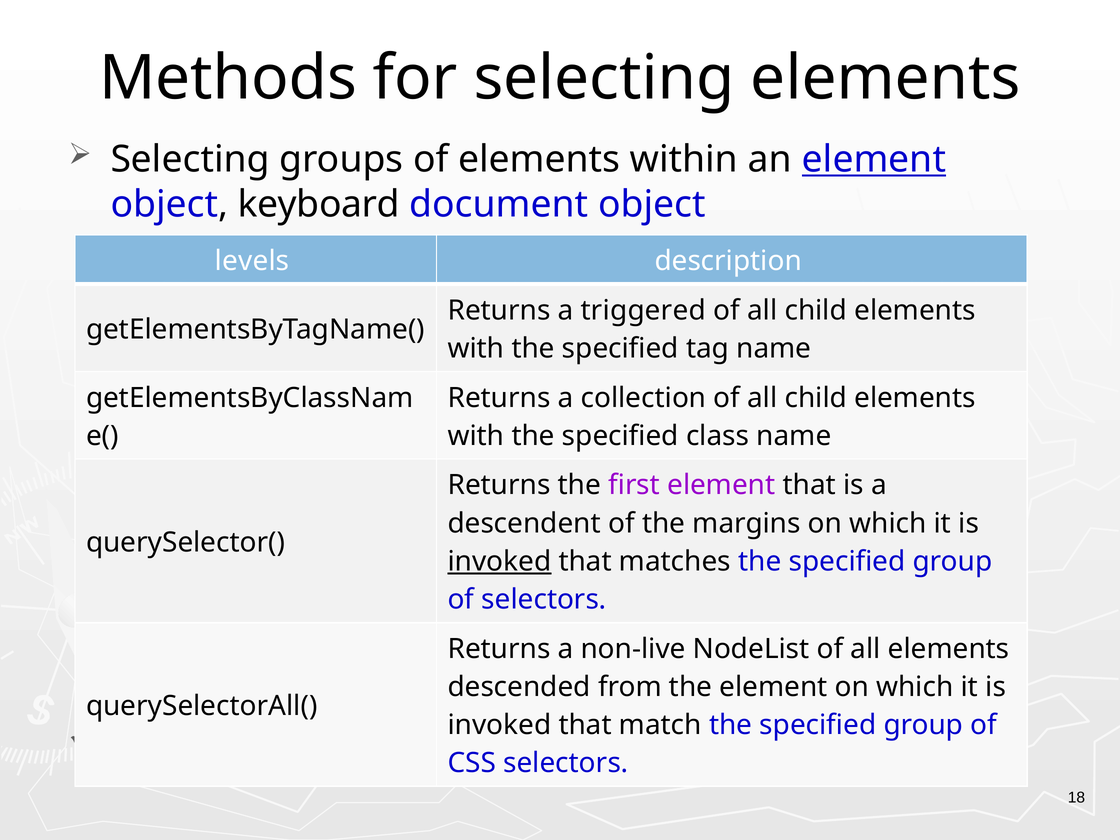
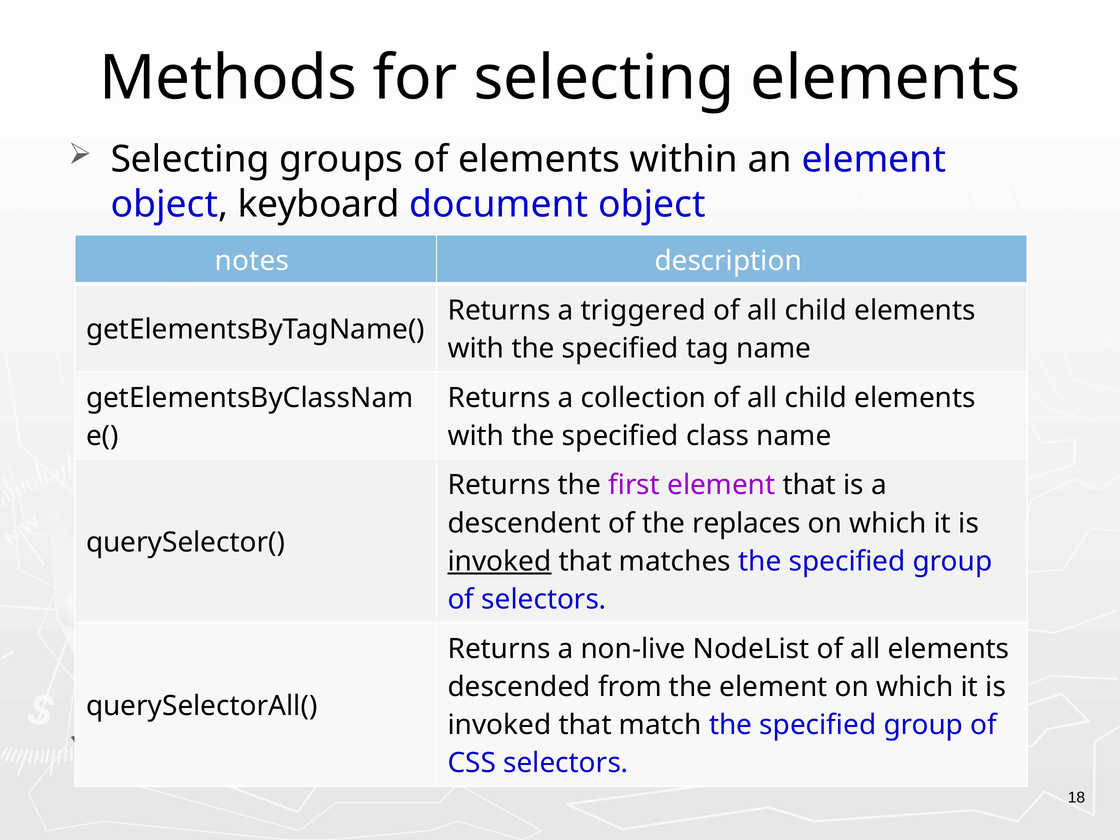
element underline: present -> none (874, 160)
levels: levels -> notes (252, 261)
margins: margins -> replaces (747, 523)
